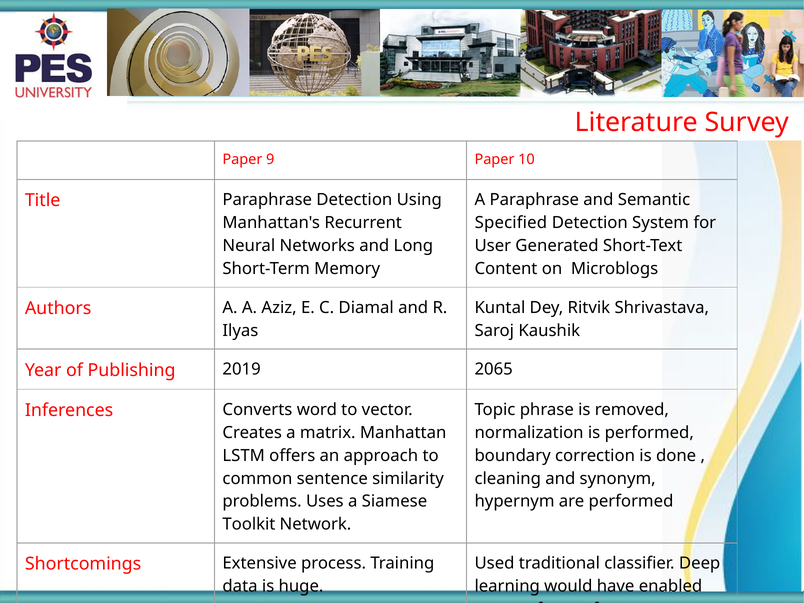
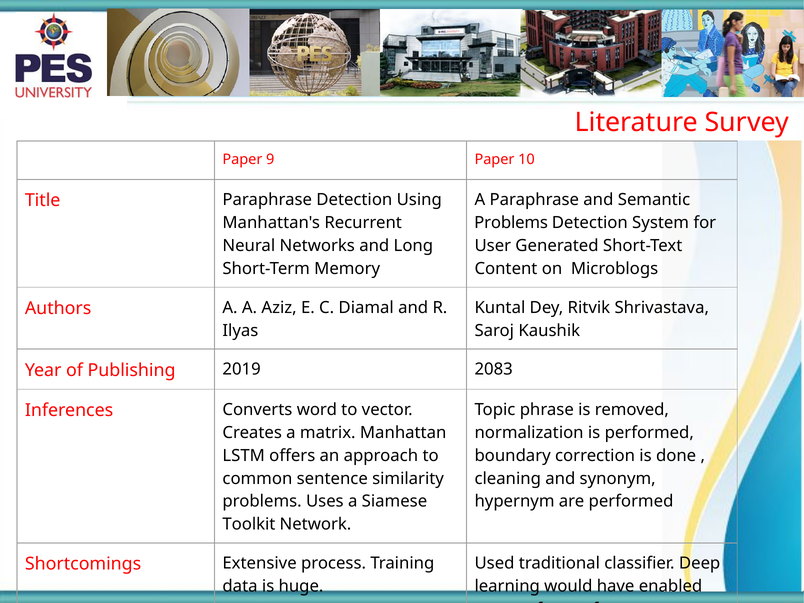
Specified: Specified -> Problems (511, 223)
2065: 2065 -> 2083 (494, 369)
